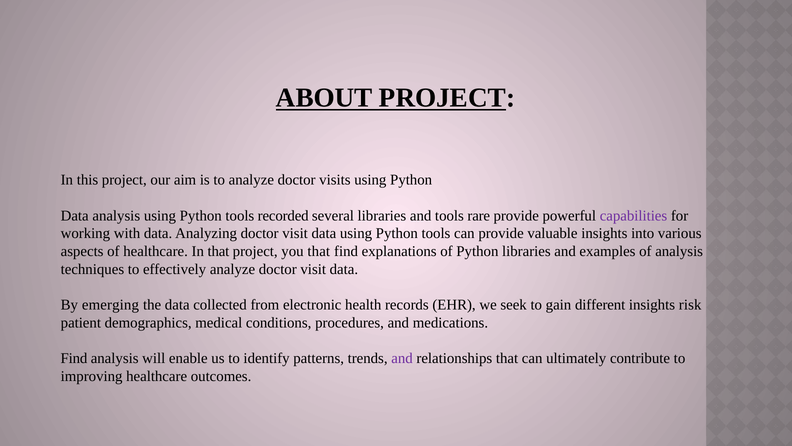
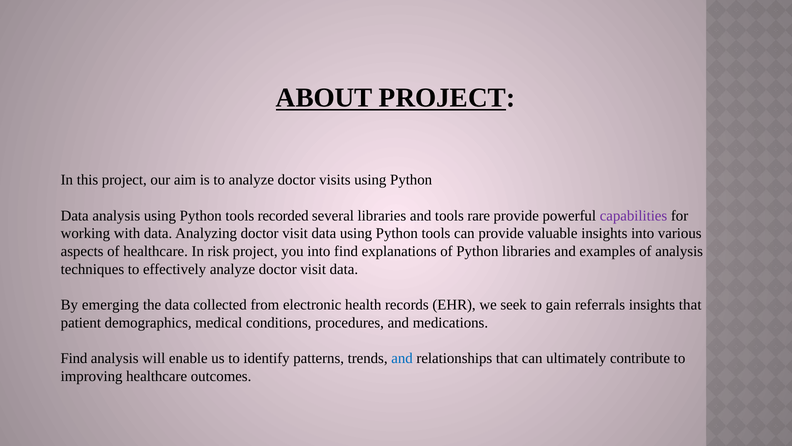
In that: that -> risk (218, 251)
you that: that -> into (319, 251)
different: different -> referrals (600, 305)
insights risk: risk -> that (690, 305)
and colour: purple -> blue (402, 358)
